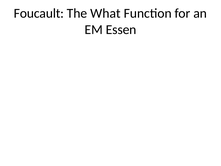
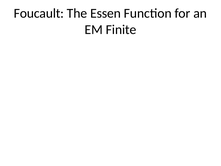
What: What -> Essen (106, 13)
Essen: Essen -> Finite (121, 29)
